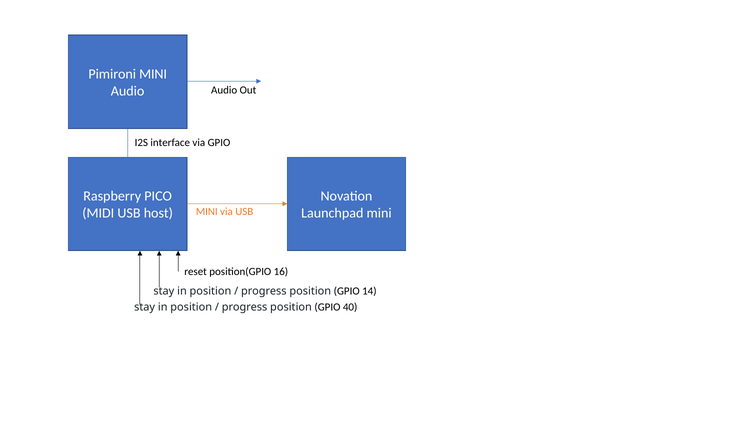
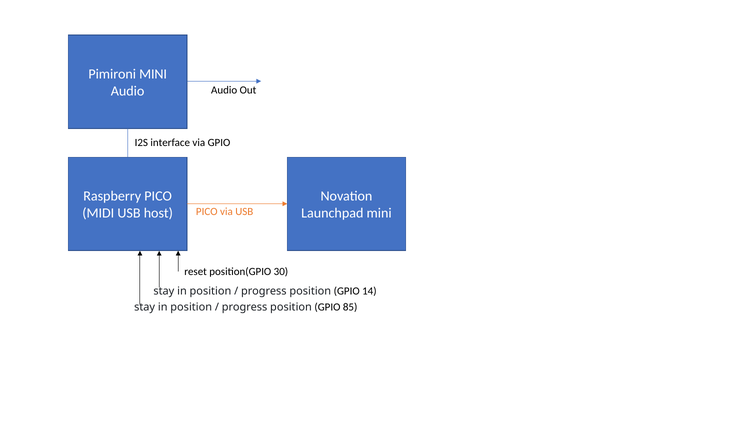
host MINI: MINI -> PICO (207, 212)
16: 16 -> 30 (281, 272)
40: 40 -> 85 (350, 308)
